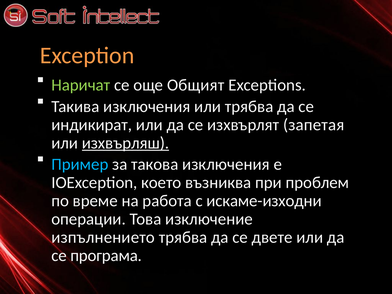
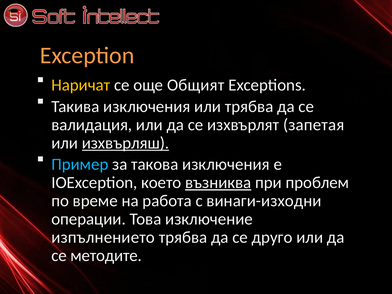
Наричат colour: light green -> yellow (81, 85)
индикират: индикират -> валидация (92, 125)
възниква underline: none -> present (218, 183)
искаме-изходни: искаме-изходни -> винаги-изходни (264, 201)
двете: двете -> друго (272, 237)
програма: програма -> методите (106, 256)
